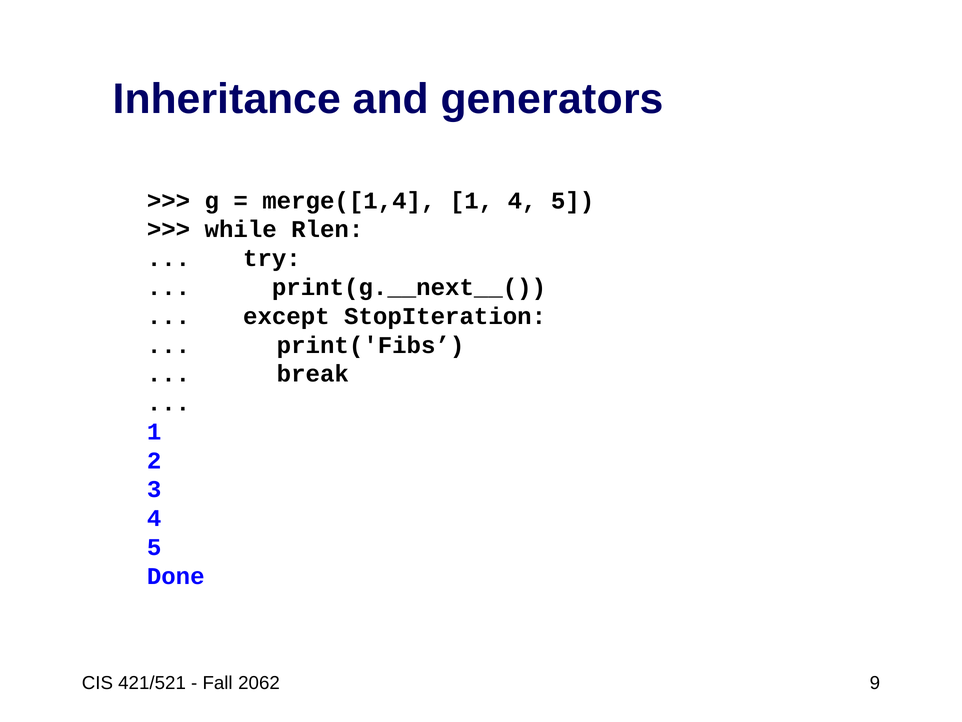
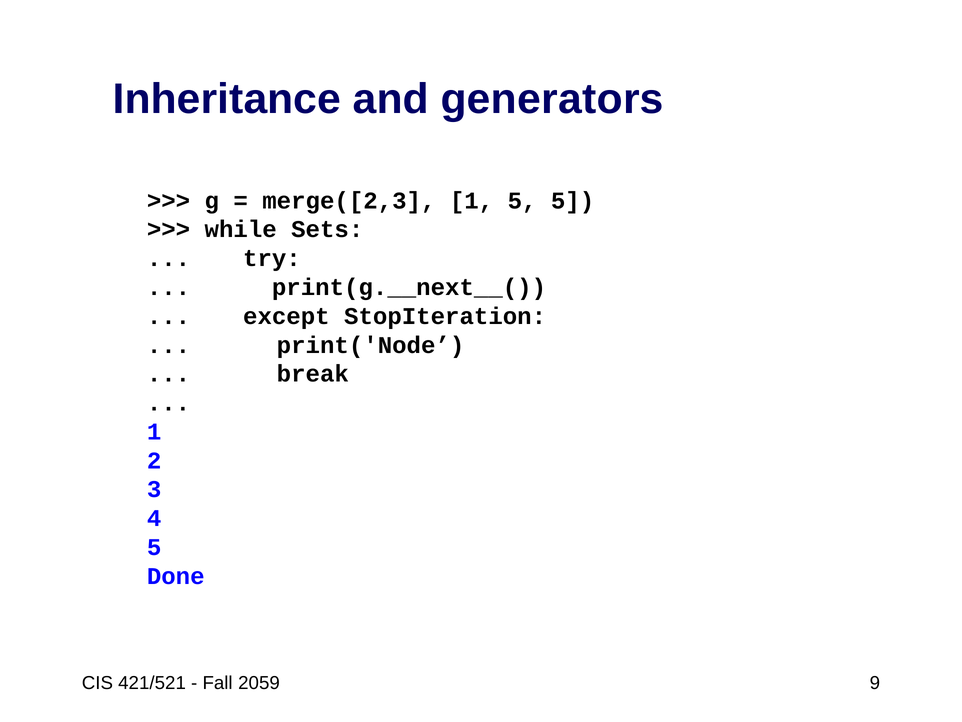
merge([1,4: merge([1,4 -> merge([2,3 (349, 201)
1 4: 4 -> 5 (522, 201)
Rlen: Rlen -> Sets (327, 229)
print('Fibs: print('Fibs -> print('Node (371, 345)
2062: 2062 -> 2059 (259, 683)
